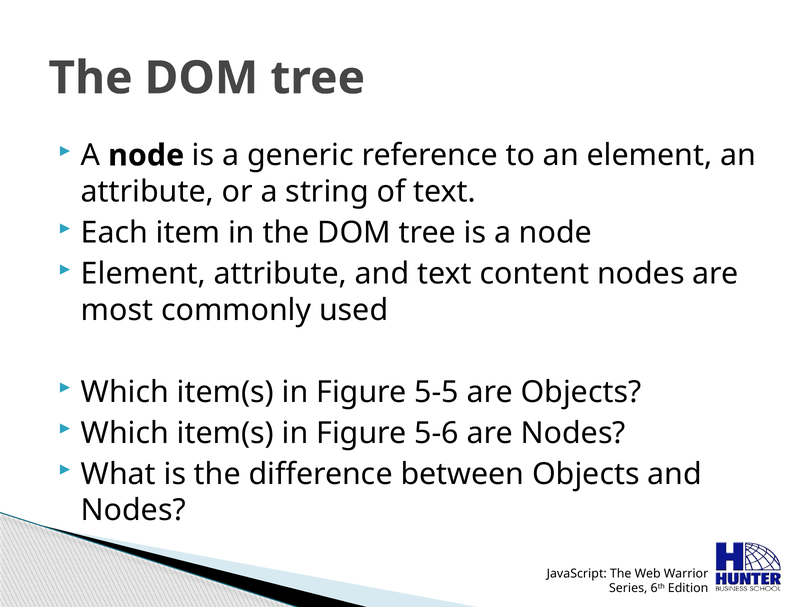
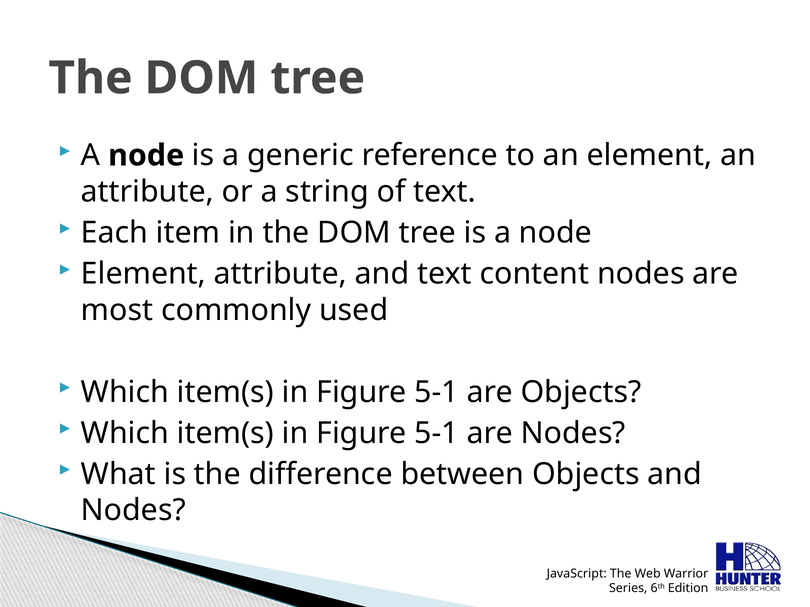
5-5: 5-5 -> 5-1 (437, 392)
5-6: 5-6 -> 5-1 (437, 433)
